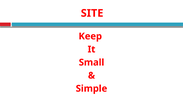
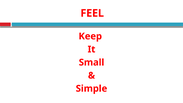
SITE: SITE -> FEEL (92, 13)
